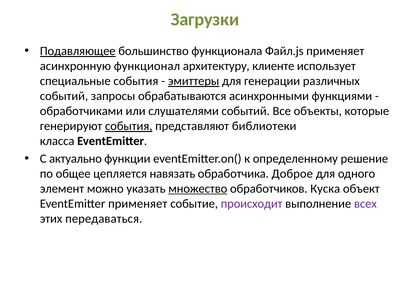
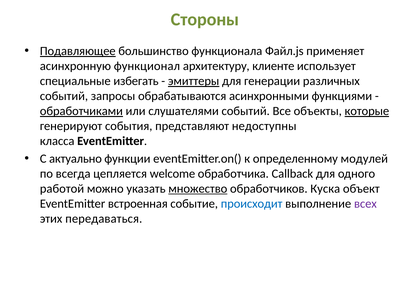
Загрузки: Загрузки -> Стороны (205, 19)
специальные события: события -> избегать (136, 81)
обработчиками underline: none -> present (81, 111)
которые underline: none -> present (367, 111)
события underline: present -> none (129, 126)
библиотеки: библиотеки -> недоступны (264, 126)
решение: решение -> модулей (364, 158)
общее: общее -> всегда (73, 173)
навязать: навязать -> welcome (172, 173)
Доброе: Доброе -> Callback (292, 173)
элемент: элемент -> работой (62, 188)
EventEmitter применяет: применяет -> встроенная (138, 203)
происходит colour: purple -> blue (252, 203)
